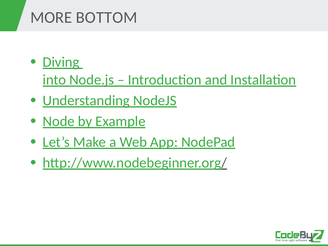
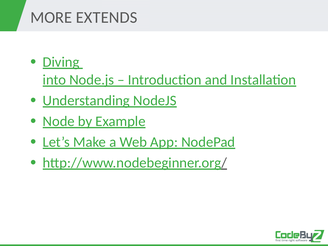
BOTTOM: BOTTOM -> EXTENDS (107, 17)
